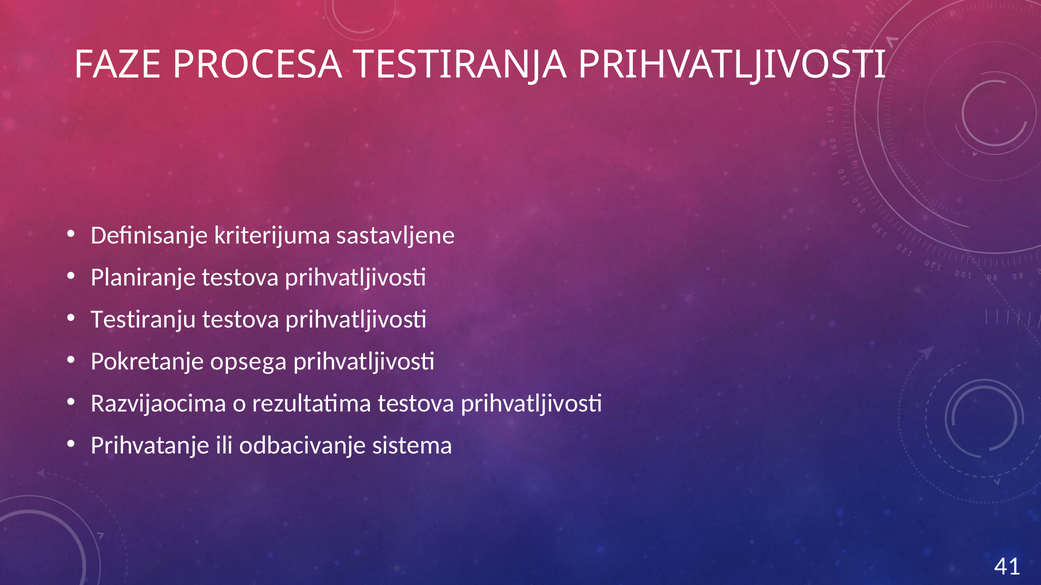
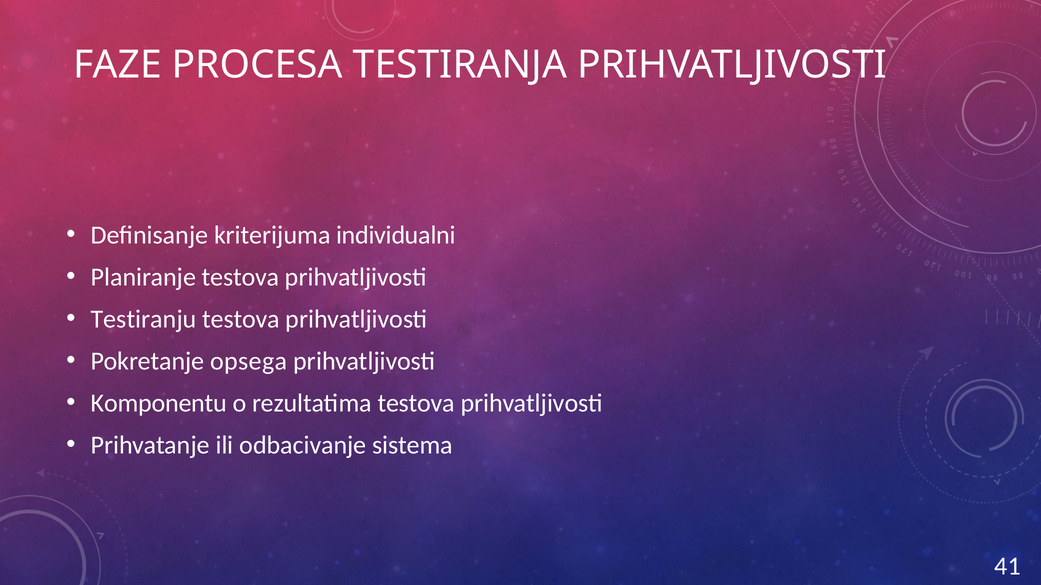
sastavljene: sastavljene -> individualni (396, 235)
Razvijaocima: Razvijaocima -> Komponentu (159, 404)
